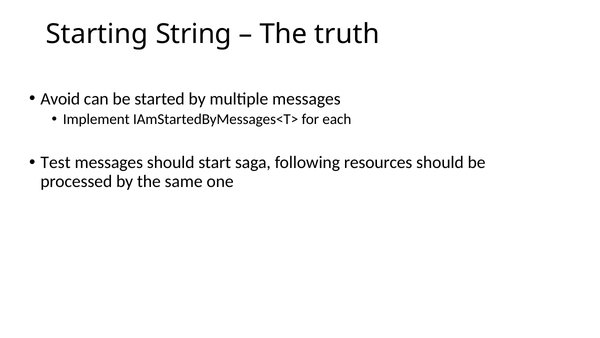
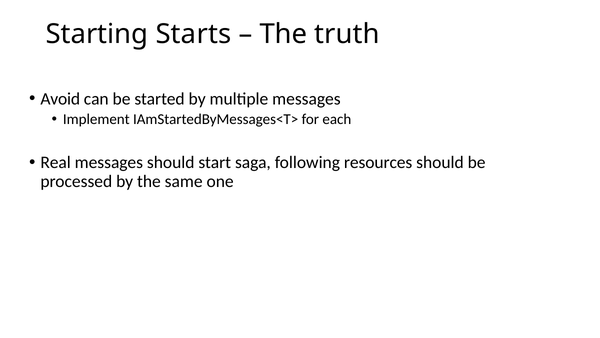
String: String -> Starts (193, 34)
Test: Test -> Real (56, 162)
